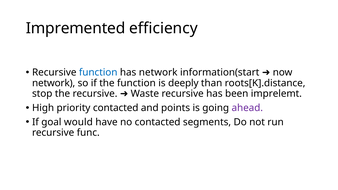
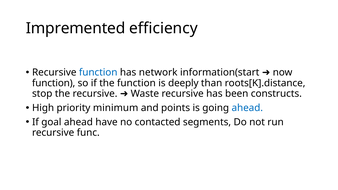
network: network -> function (54, 83)
imprelemt: imprelemt -> constructs (276, 94)
priority contacted: contacted -> minimum (116, 108)
ahead colour: purple -> blue (247, 108)
goal would: would -> ahead (78, 122)
